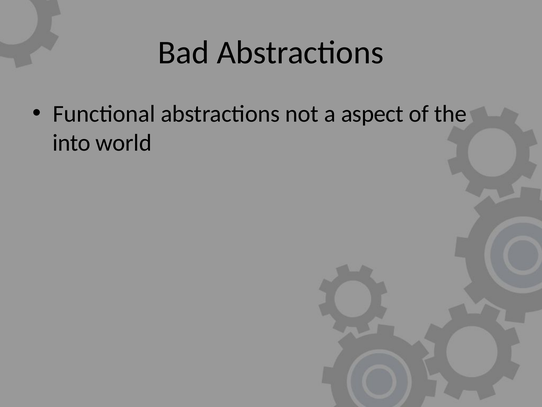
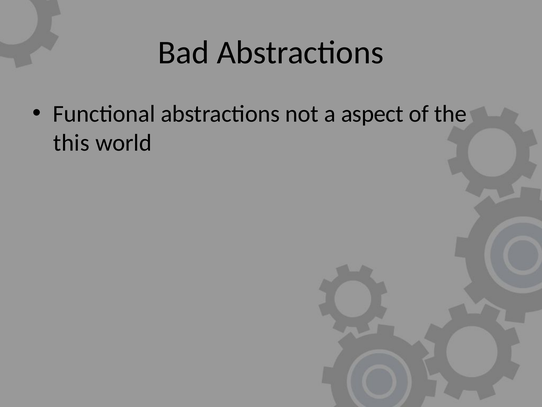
into: into -> this (71, 143)
